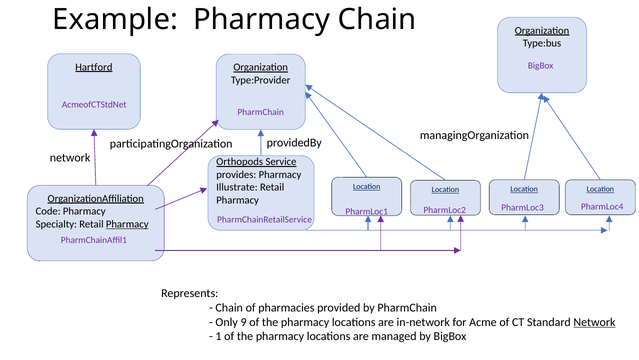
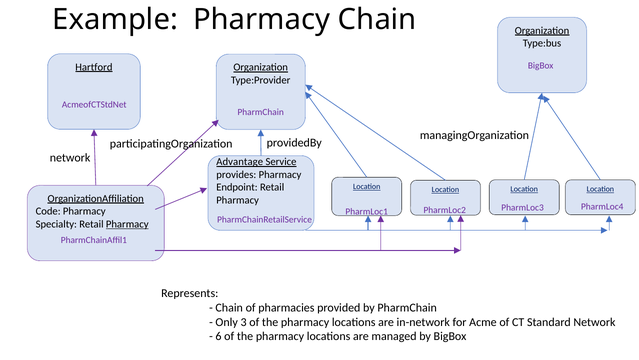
Orthopods: Orthopods -> Advantage (240, 162)
Illustrate: Illustrate -> Endpoint (237, 187)
9: 9 -> 3 (244, 322)
Network underline: present -> none (594, 322)
1: 1 -> 6 (218, 336)
